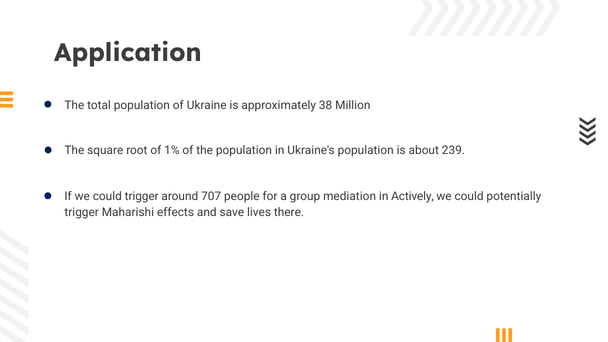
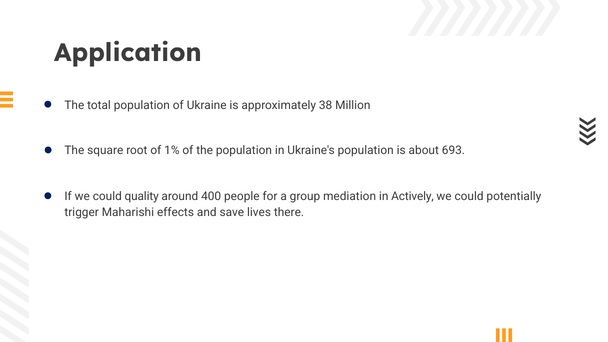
239: 239 -> 693 (453, 150)
could trigger: trigger -> quality (142, 196)
707: 707 -> 400 (211, 196)
